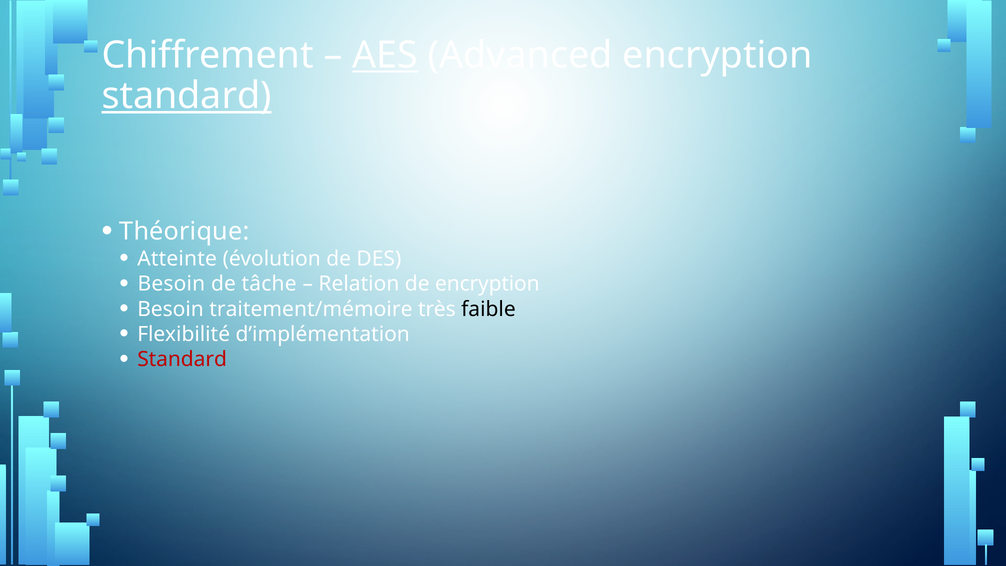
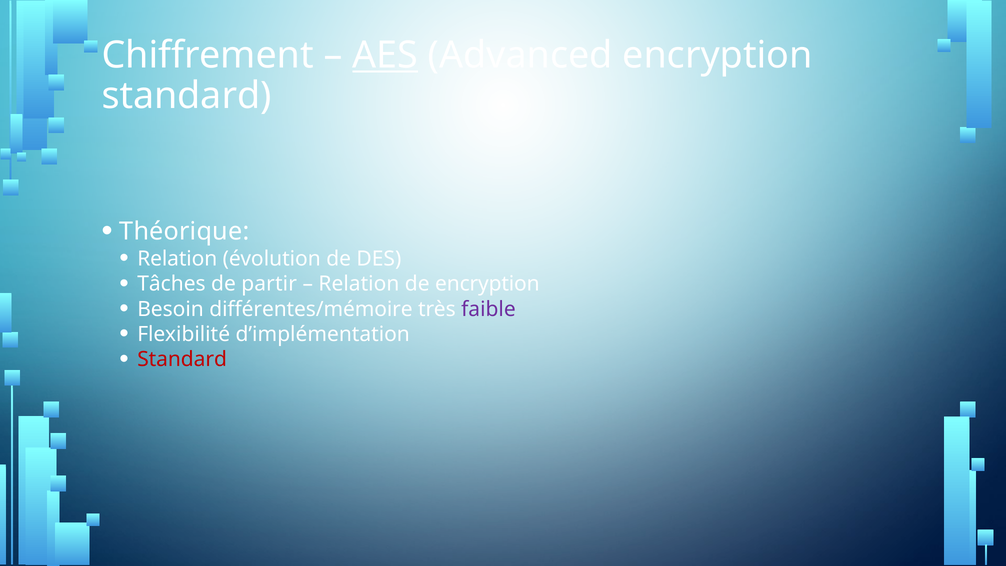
standard underline: present -> none (187, 96)
Atteinte: Atteinte -> Relation (177, 259)
Besoin: Besoin -> Tâches (171, 284)
tâche: tâche -> partir (269, 284)
traitement/mémoire: traitement/mémoire -> différentes/mémoire (311, 309)
faible colour: black -> purple (488, 309)
